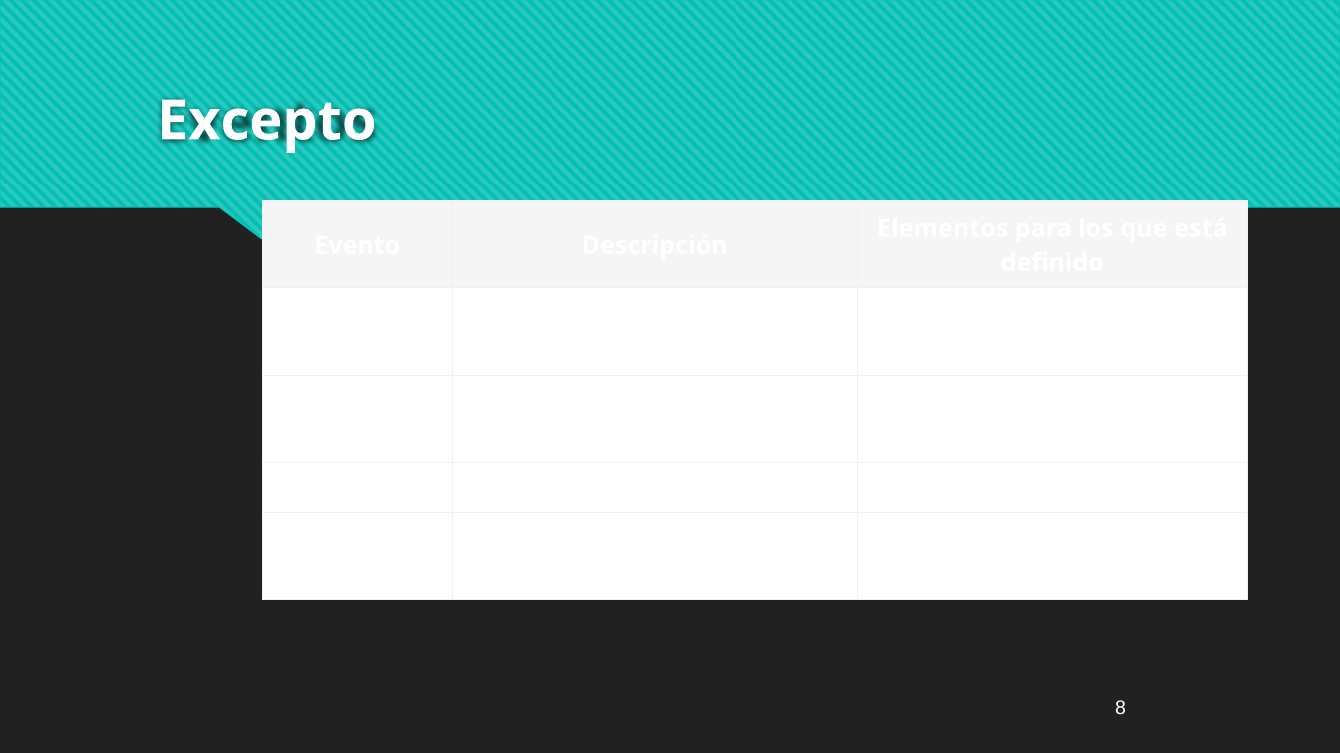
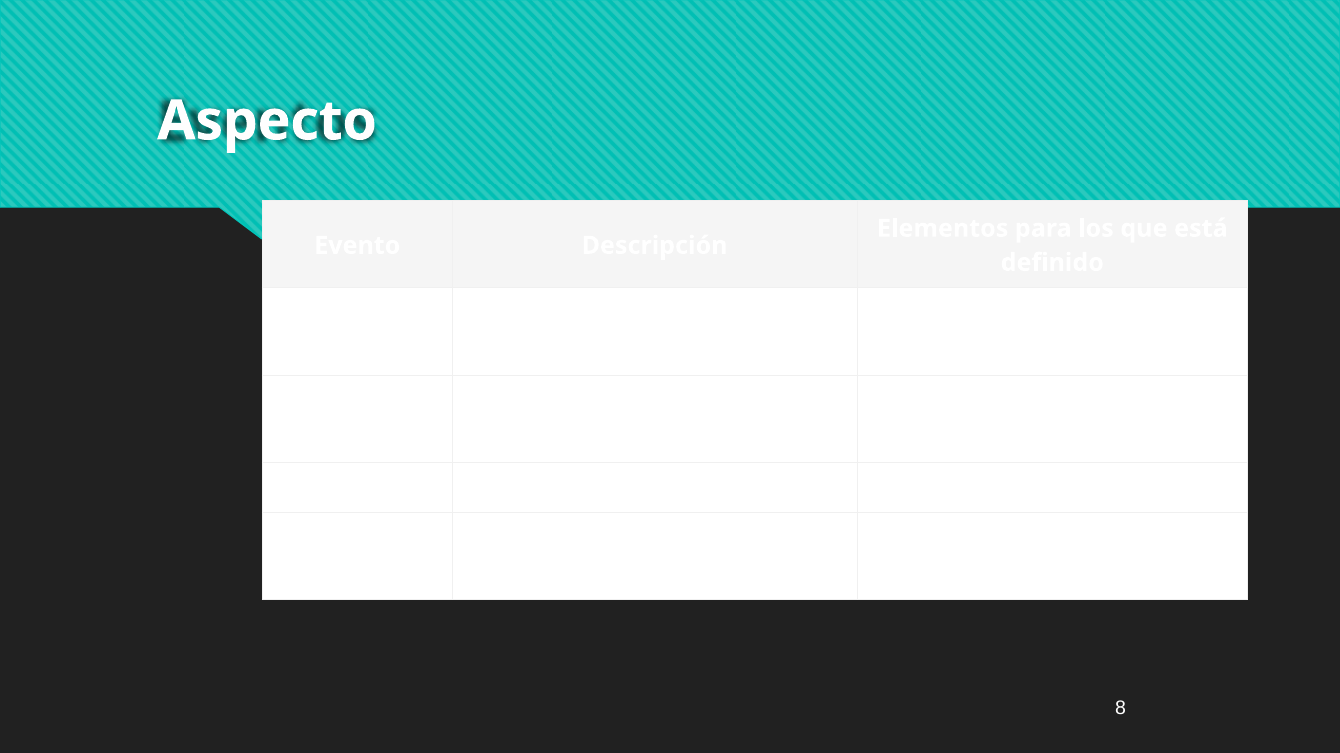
Excepto: Excepto -> Aspecto (267, 121)
